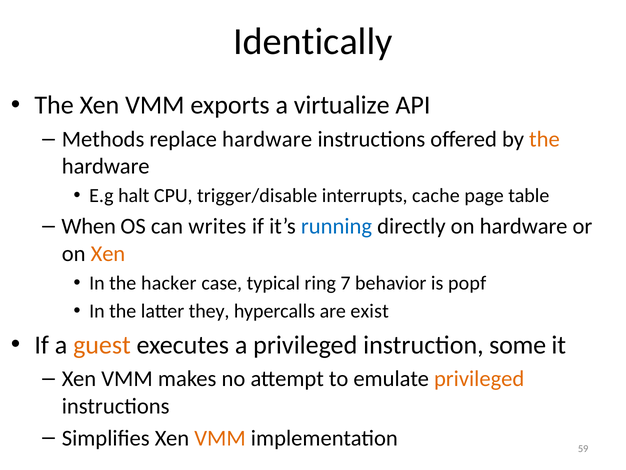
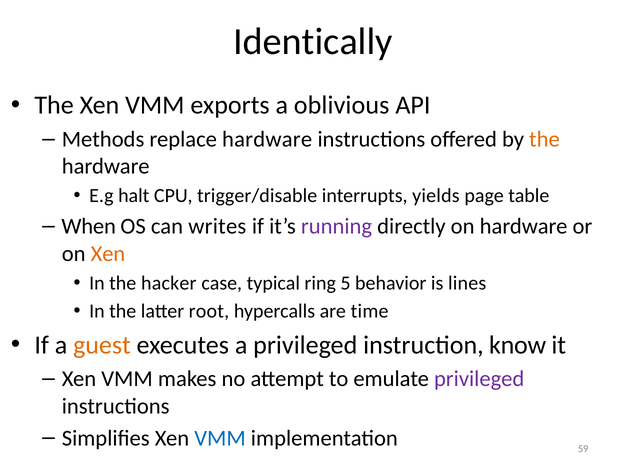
virtualize: virtualize -> oblivious (342, 105)
cache: cache -> yields (436, 196)
running colour: blue -> purple (337, 226)
7: 7 -> 5 (346, 283)
popf: popf -> lines (467, 283)
they: they -> root (209, 311)
exist: exist -> time (370, 311)
some: some -> know (518, 345)
privileged colour: orange -> purple (479, 379)
VMM colour: orange -> blue (220, 438)
